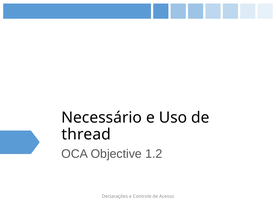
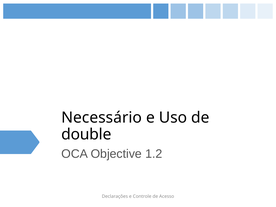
thread: thread -> double (86, 134)
